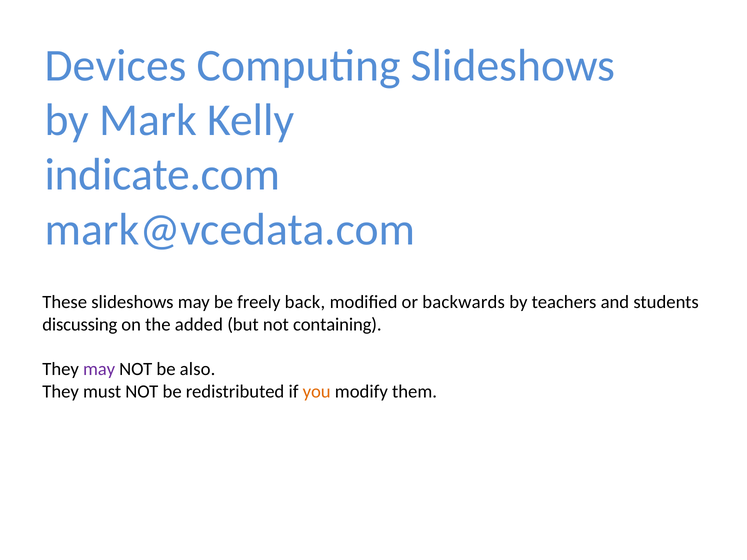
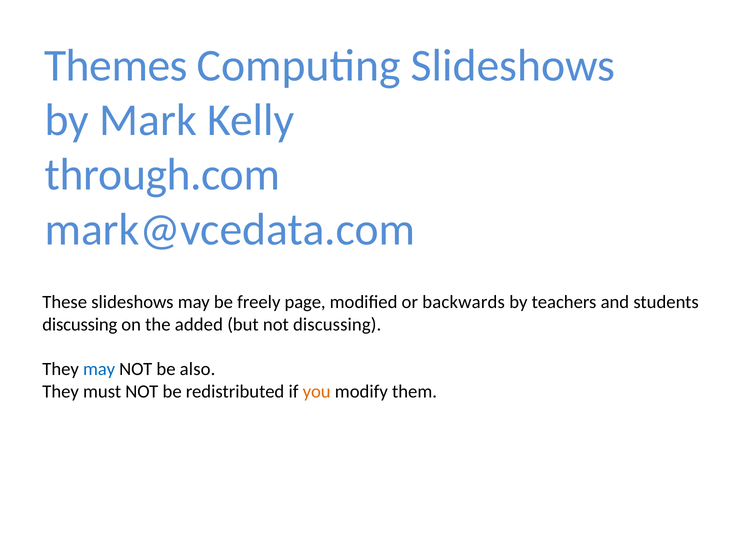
Devices: Devices -> Themes (116, 65)
indicate.com: indicate.com -> through.com (162, 175)
back: back -> page (305, 302)
not containing: containing -> discussing (337, 325)
may colour: purple -> blue (99, 369)
